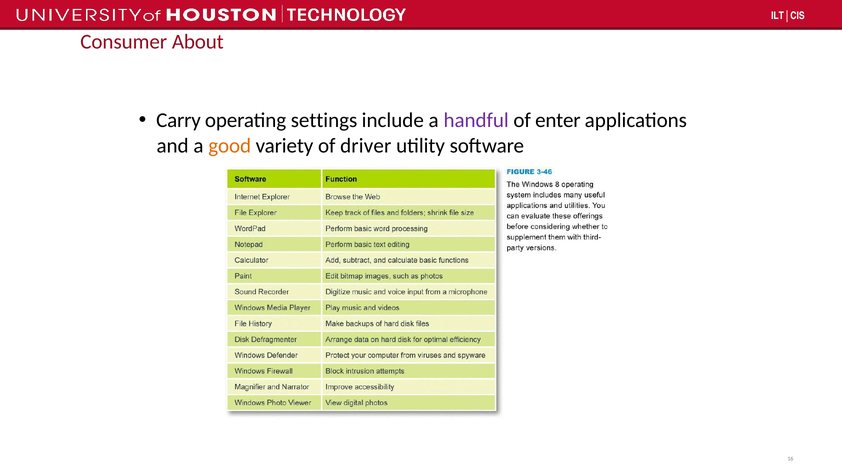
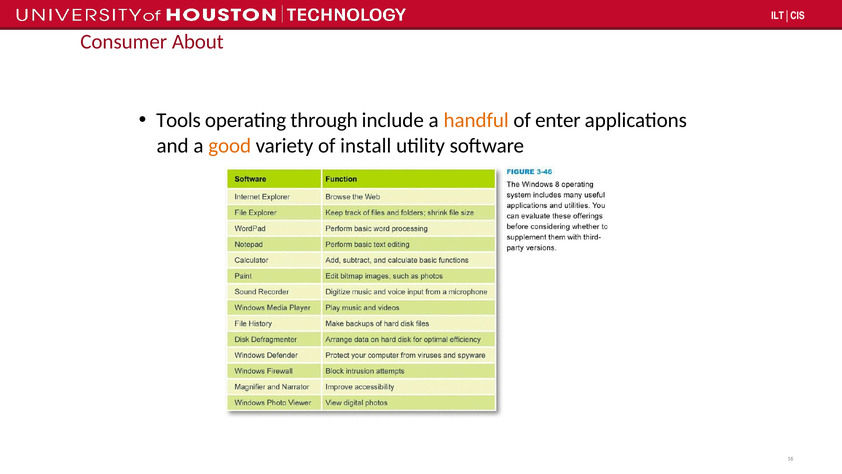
Carry: Carry -> Tools (179, 120)
settings: settings -> through (324, 120)
handful colour: purple -> orange (476, 120)
driver: driver -> install (366, 146)
